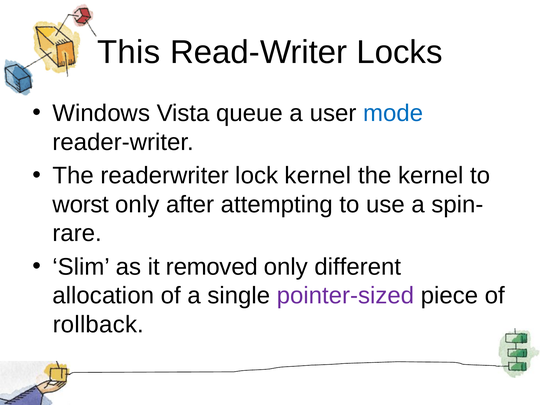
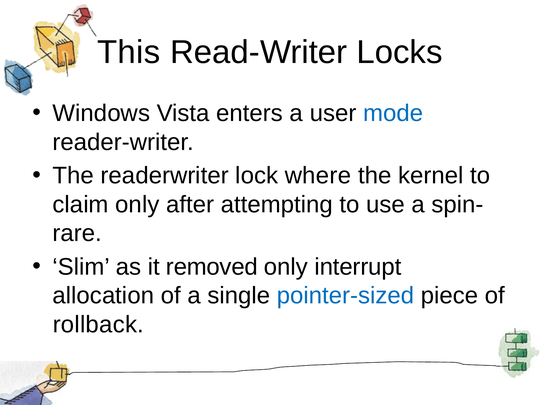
queue: queue -> enters (250, 113)
lock kernel: kernel -> where (318, 176)
worst: worst -> claim (81, 205)
different: different -> interrupt (358, 267)
pointer-sized colour: purple -> blue (345, 296)
